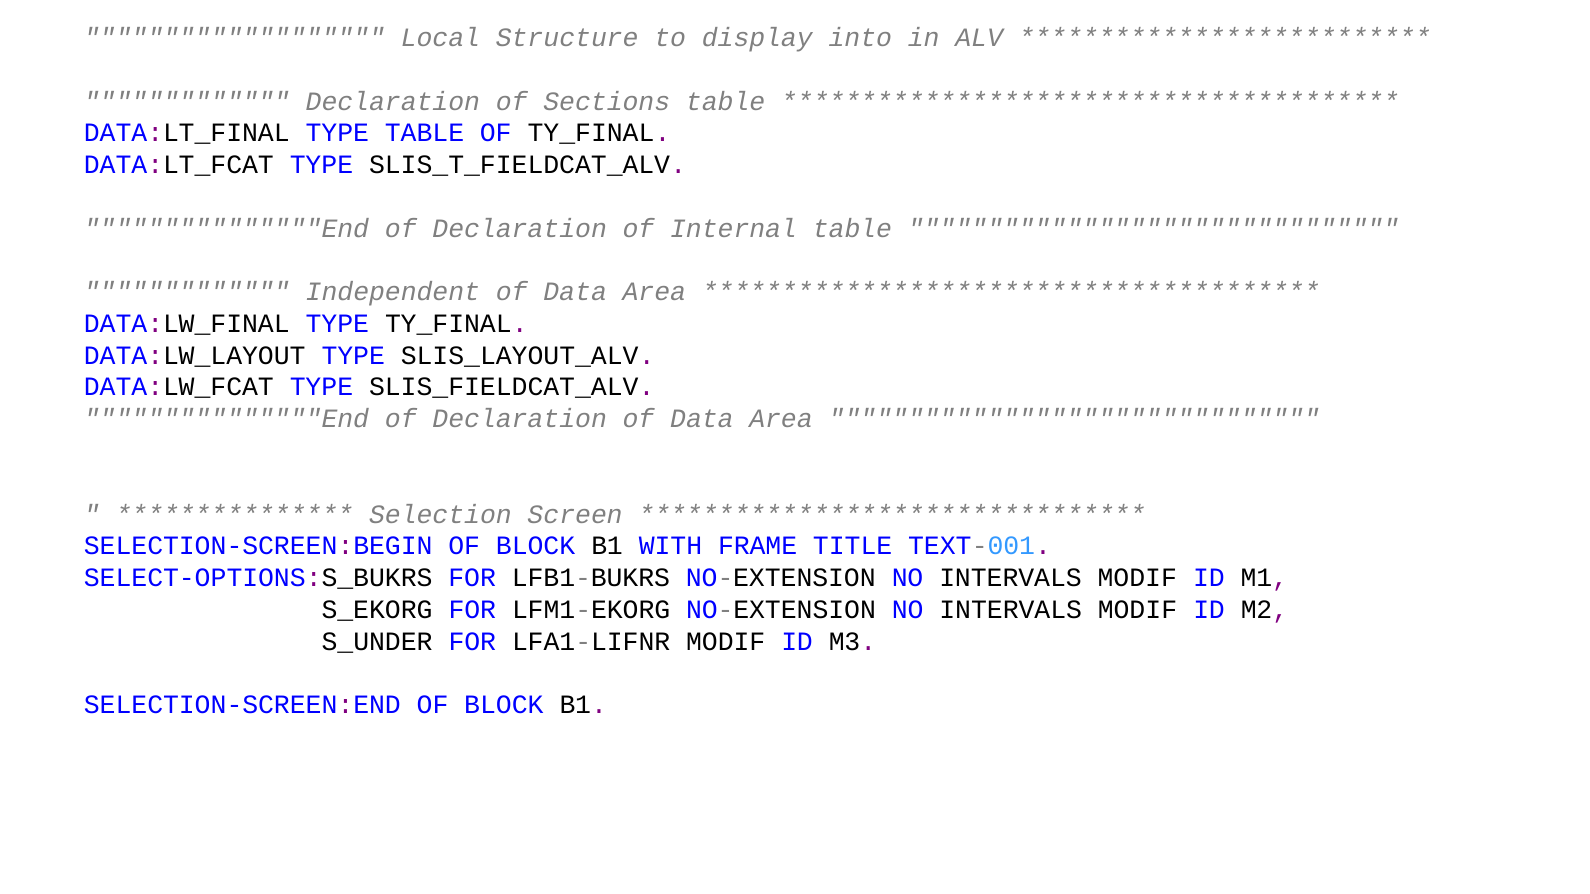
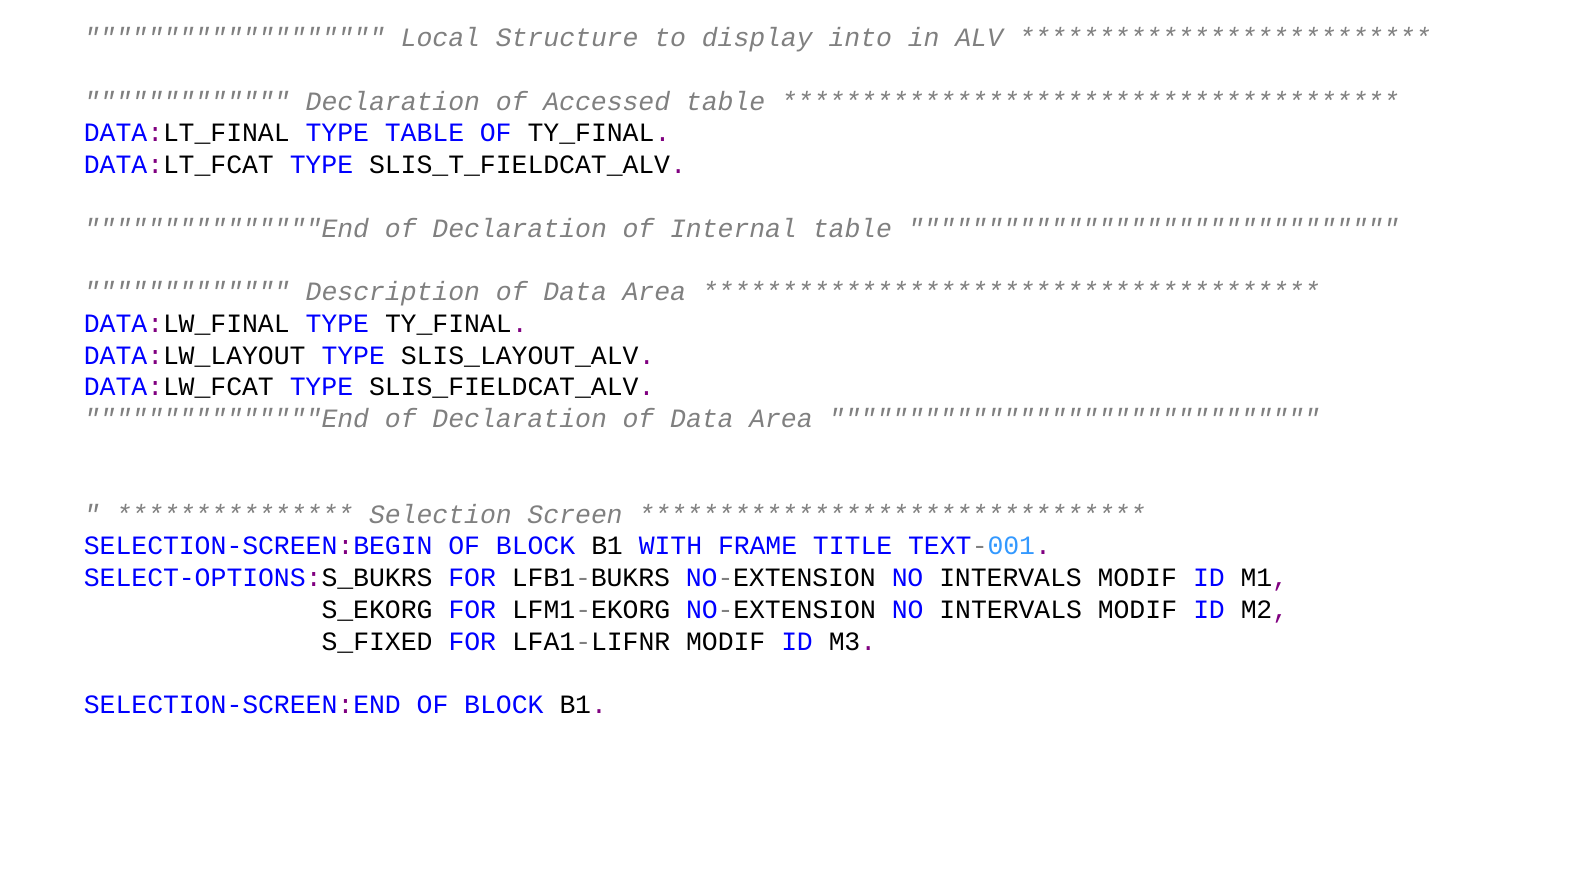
Sections: Sections -> Accessed (607, 101)
Independent: Independent -> Description (393, 292)
S_UNDER: S_UNDER -> S_FIXED (377, 642)
